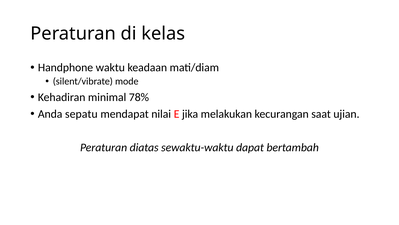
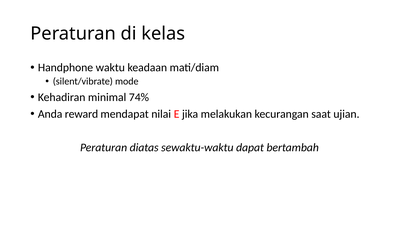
78%: 78% -> 74% (139, 97)
sepatu: sepatu -> reward (81, 114)
